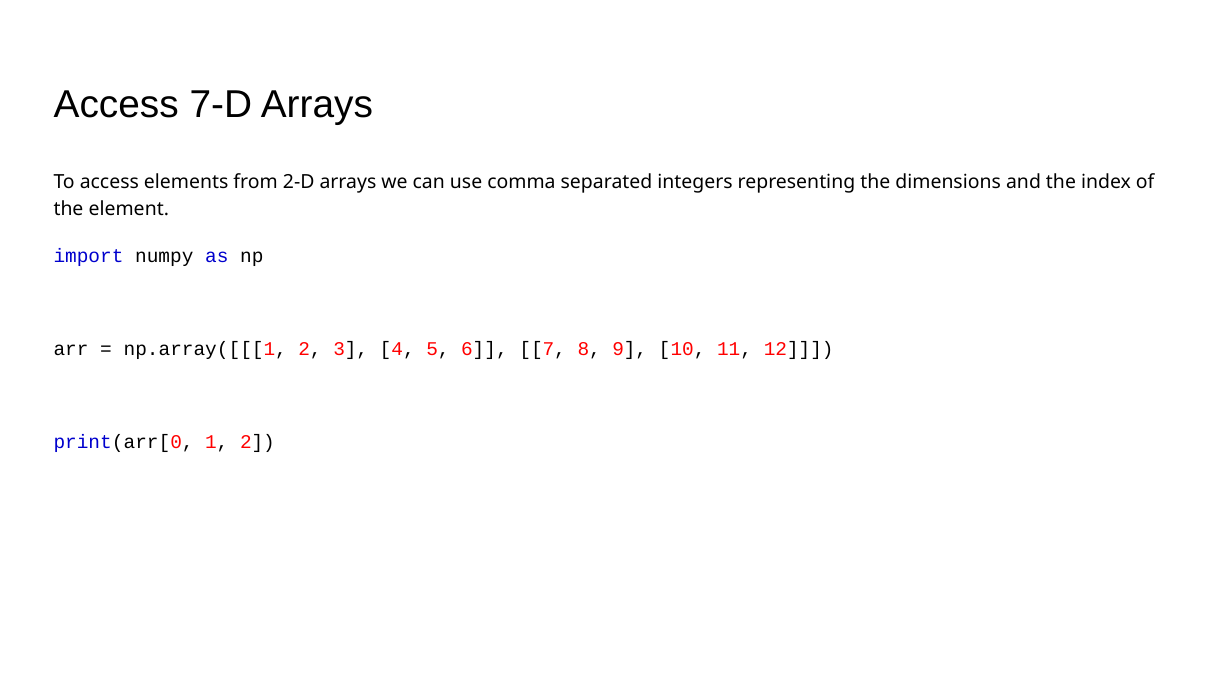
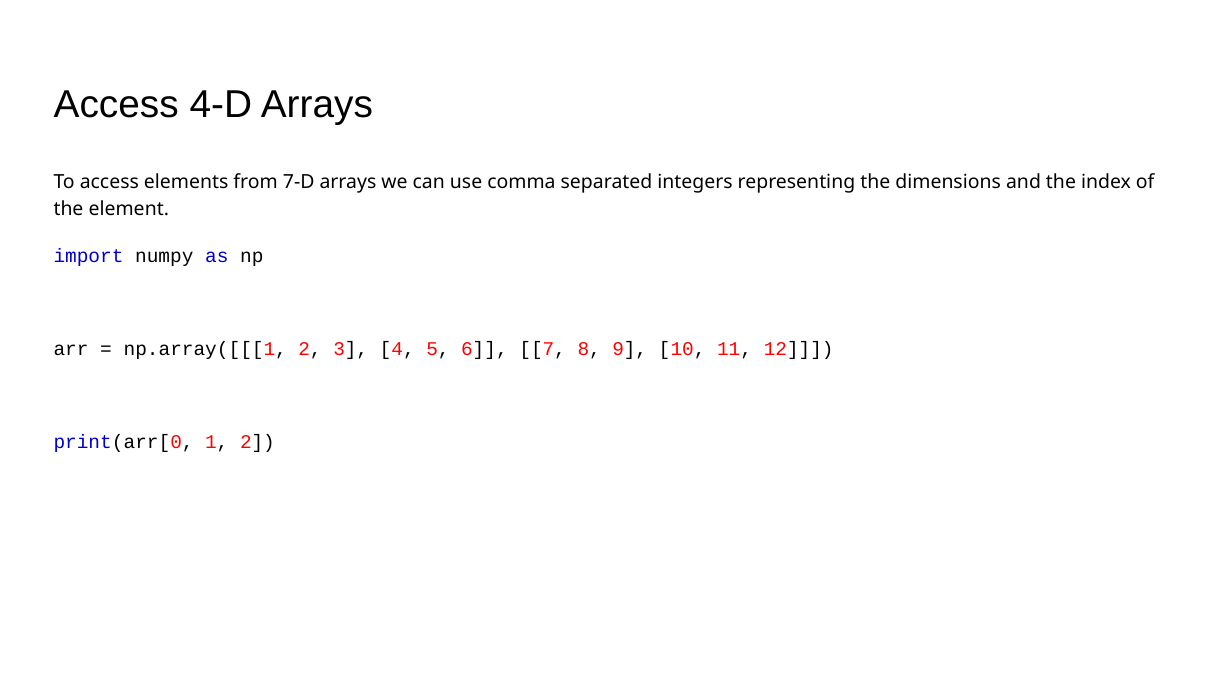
7-D: 7-D -> 4-D (221, 104)
2-D: 2-D -> 7-D (299, 182)
